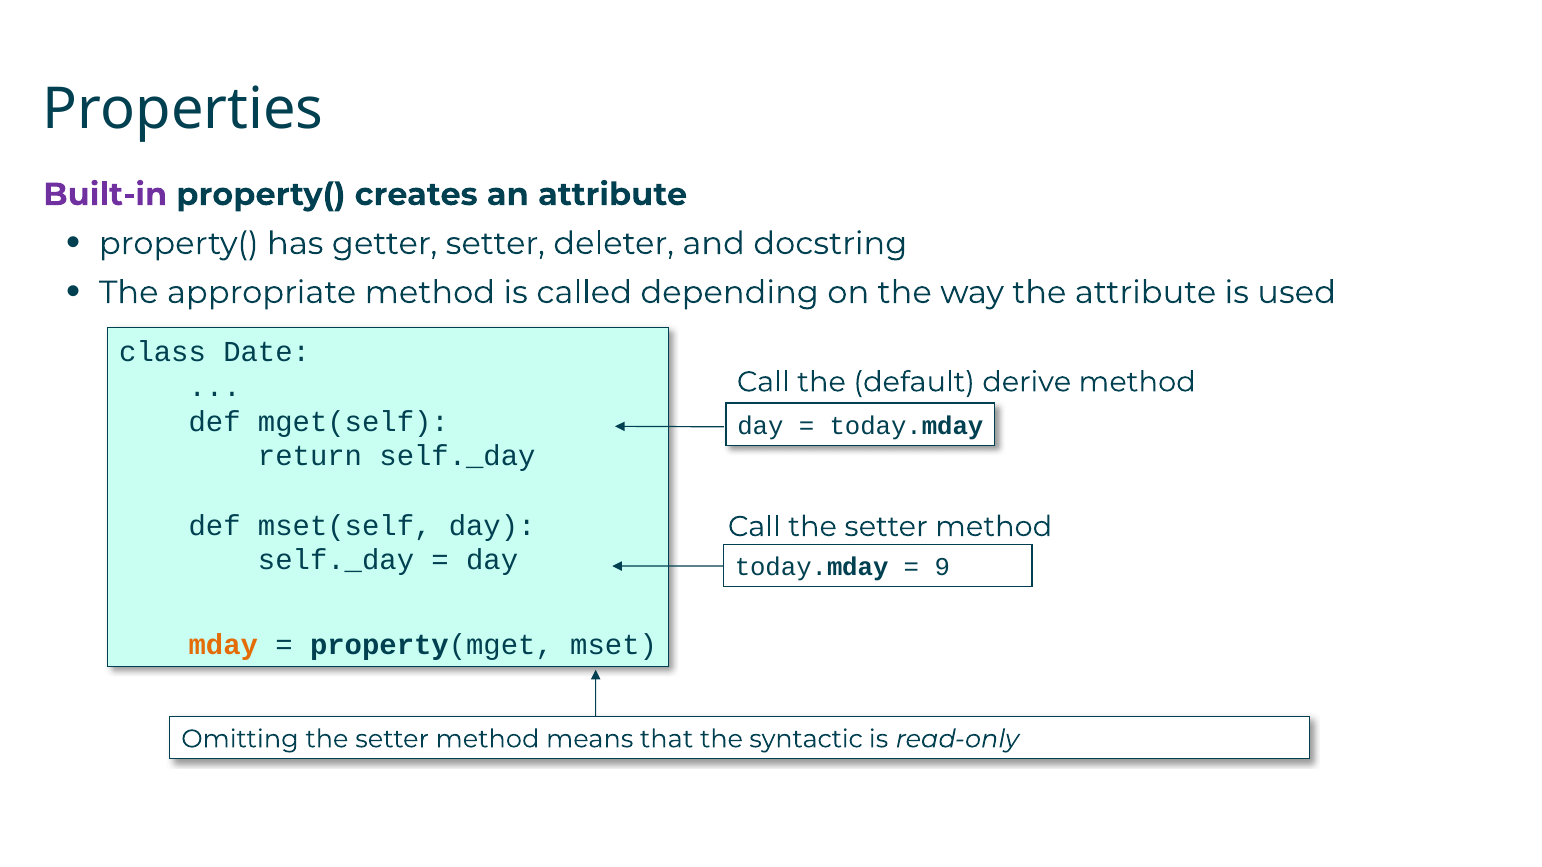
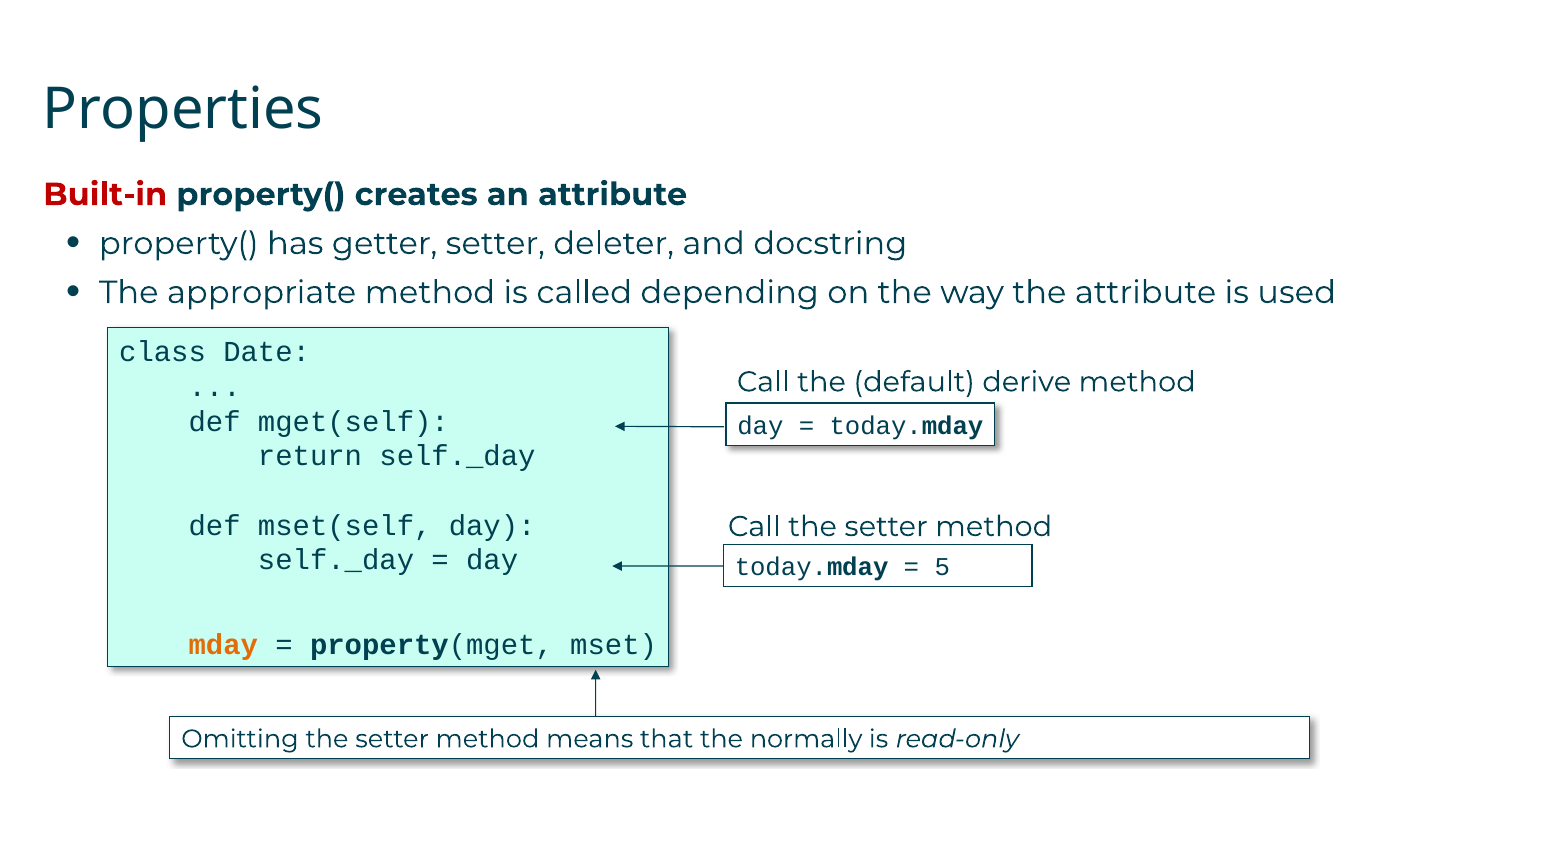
Built-in colour: purple -> red (105, 195)
9: 9 -> 5 (942, 567)
syntactic: syntactic -> normally (806, 739)
